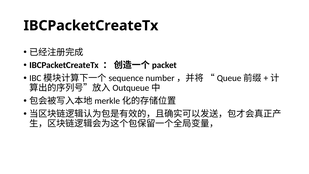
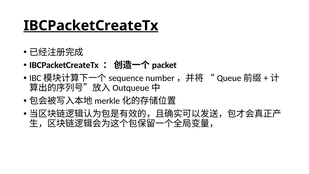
IBCPacketCreateTx underline: none -> present (91, 26)
